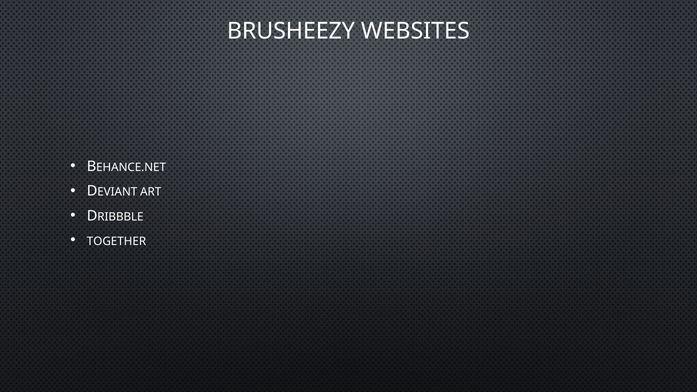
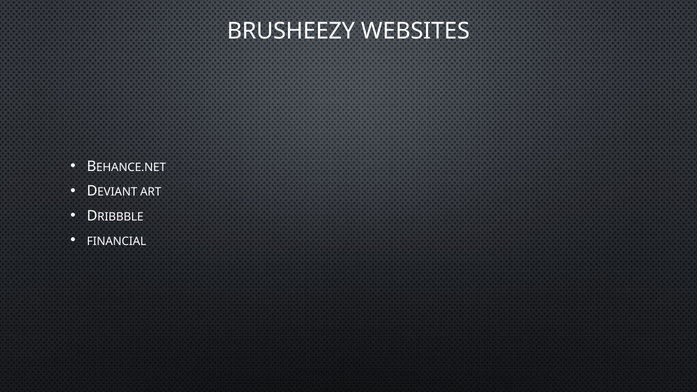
TOGETHER: TOGETHER -> FINANCIAL (117, 241)
